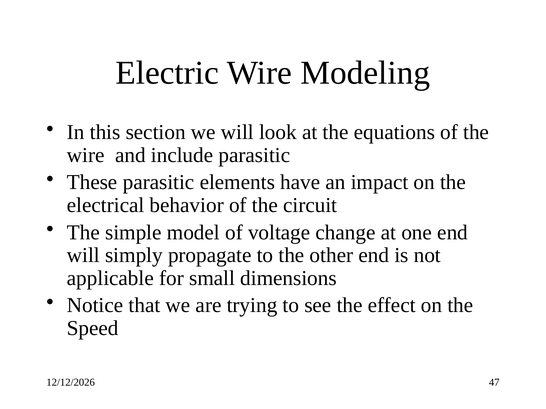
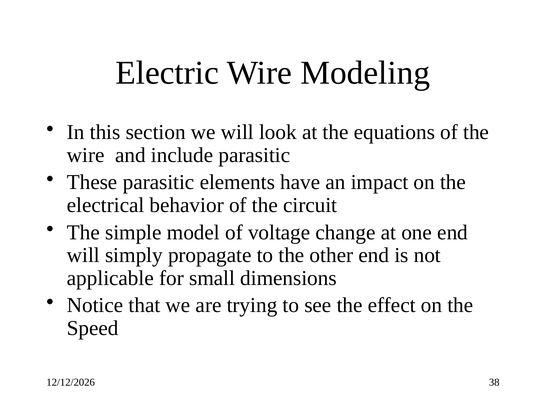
47: 47 -> 38 (494, 383)
